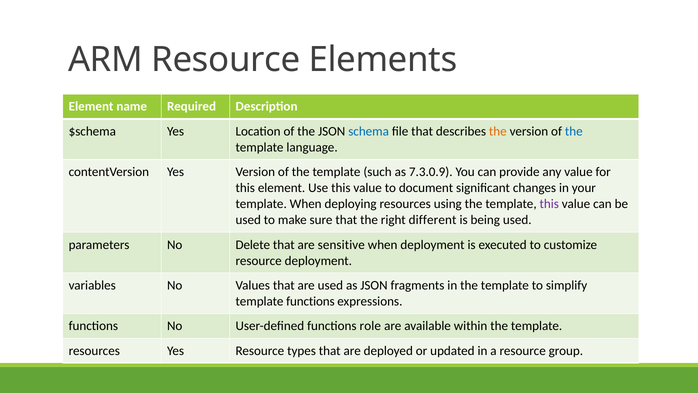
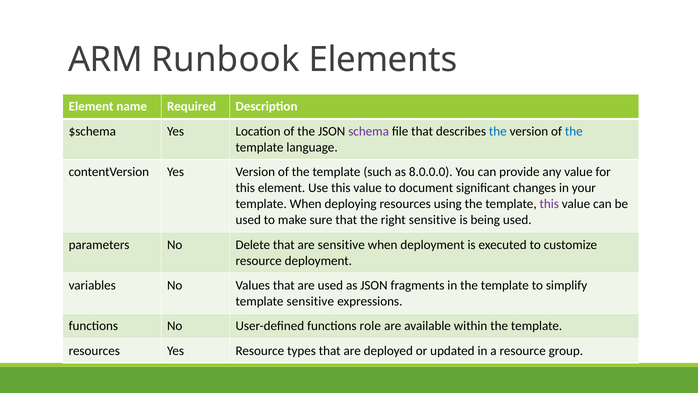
ARM Resource: Resource -> Runbook (226, 60)
schema colour: blue -> purple (369, 131)
the colour: orange -> blue (498, 131)
7.3.0.9: 7.3.0.9 -> 8.0.0.0 (431, 172)
right different: different -> sensitive (433, 220)
template functions: functions -> sensitive (310, 301)
